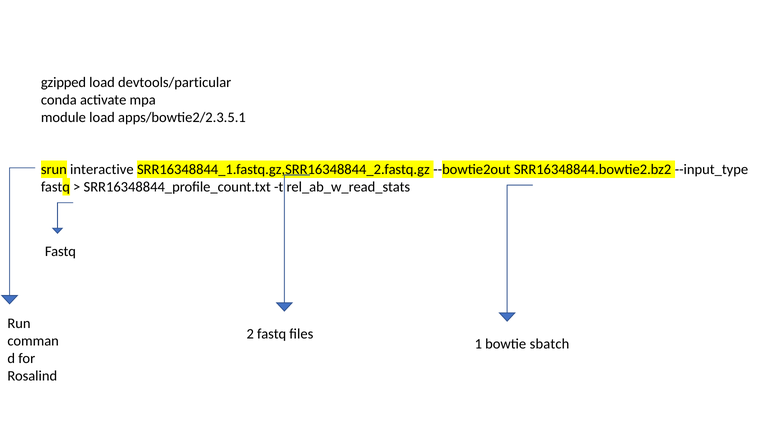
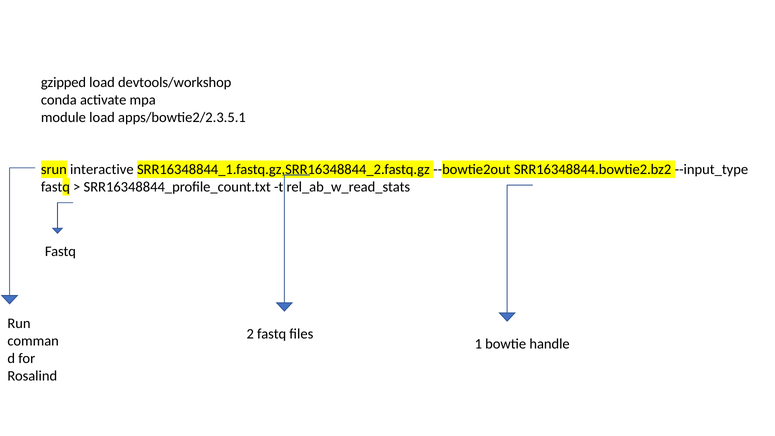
devtools/particular: devtools/particular -> devtools/workshop (175, 82)
sbatch: sbatch -> handle (550, 344)
